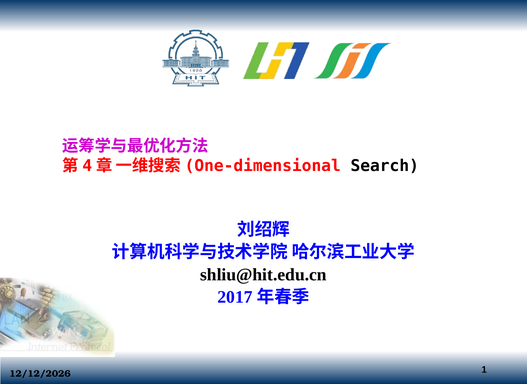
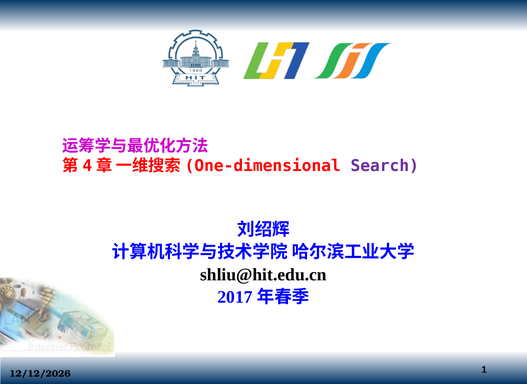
Search colour: black -> purple (385, 166)
